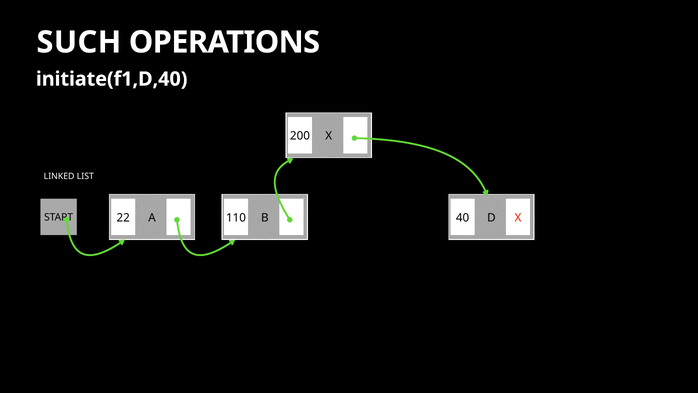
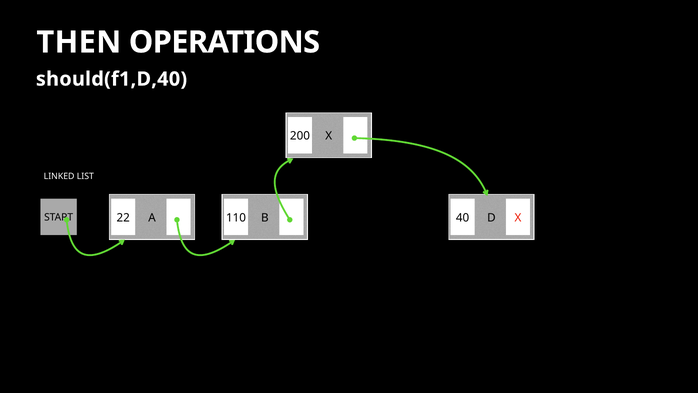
SUCH: SUCH -> THEN (79, 42)
initiate(f1,D,40: initiate(f1,D,40 -> should(f1,D,40 (111, 79)
